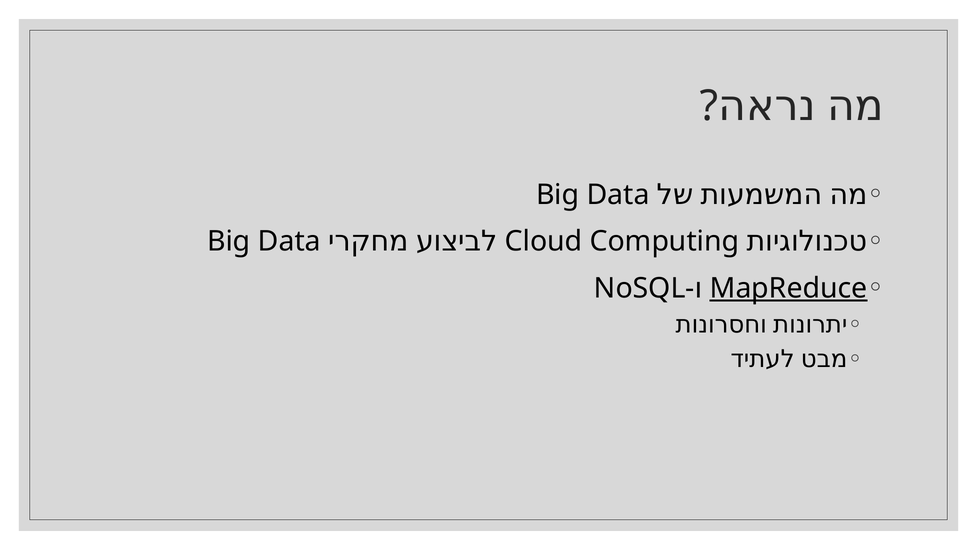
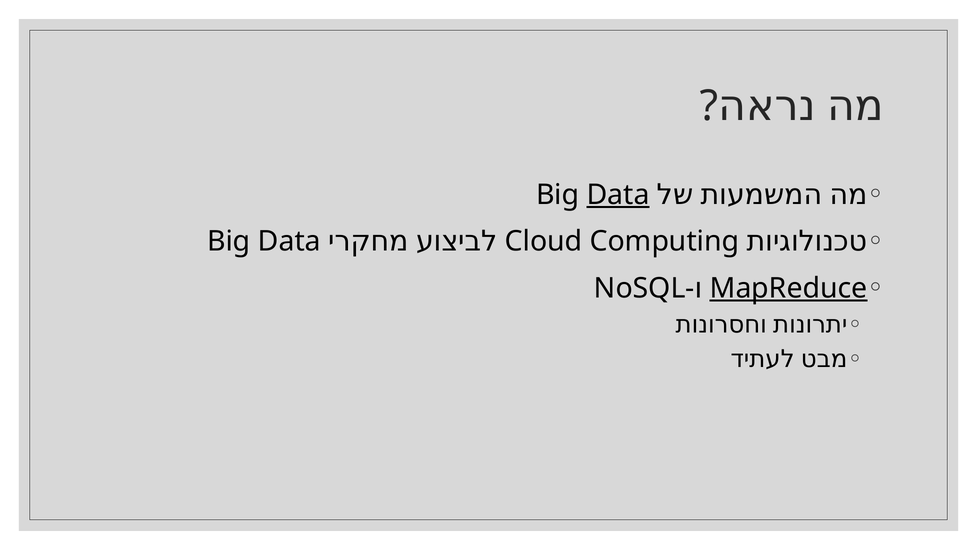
Data underline: none -> present (618, 195)
